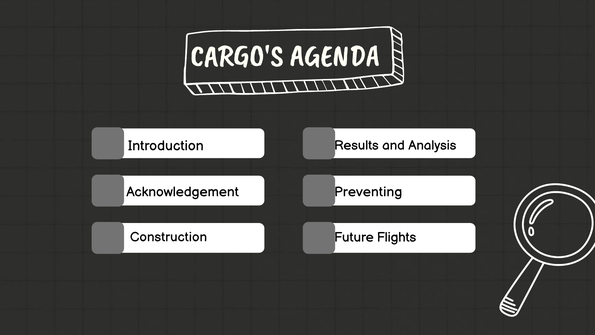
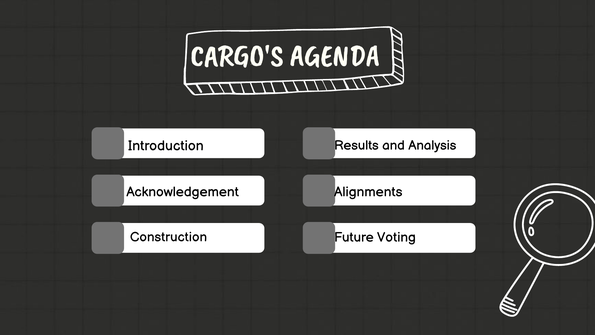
Preventing: Preventing -> Alignments (368, 192)
Flights: Flights -> Voting (396, 237)
